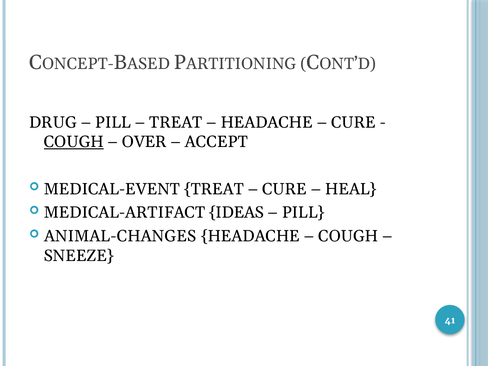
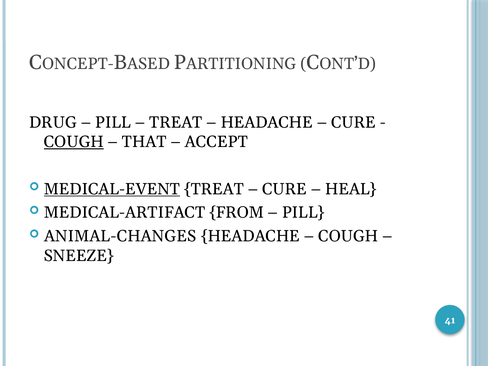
OVER: OVER -> THAT (144, 142)
MEDICAL-EVENT underline: none -> present (112, 189)
IDEAS: IDEAS -> FROM (236, 213)
